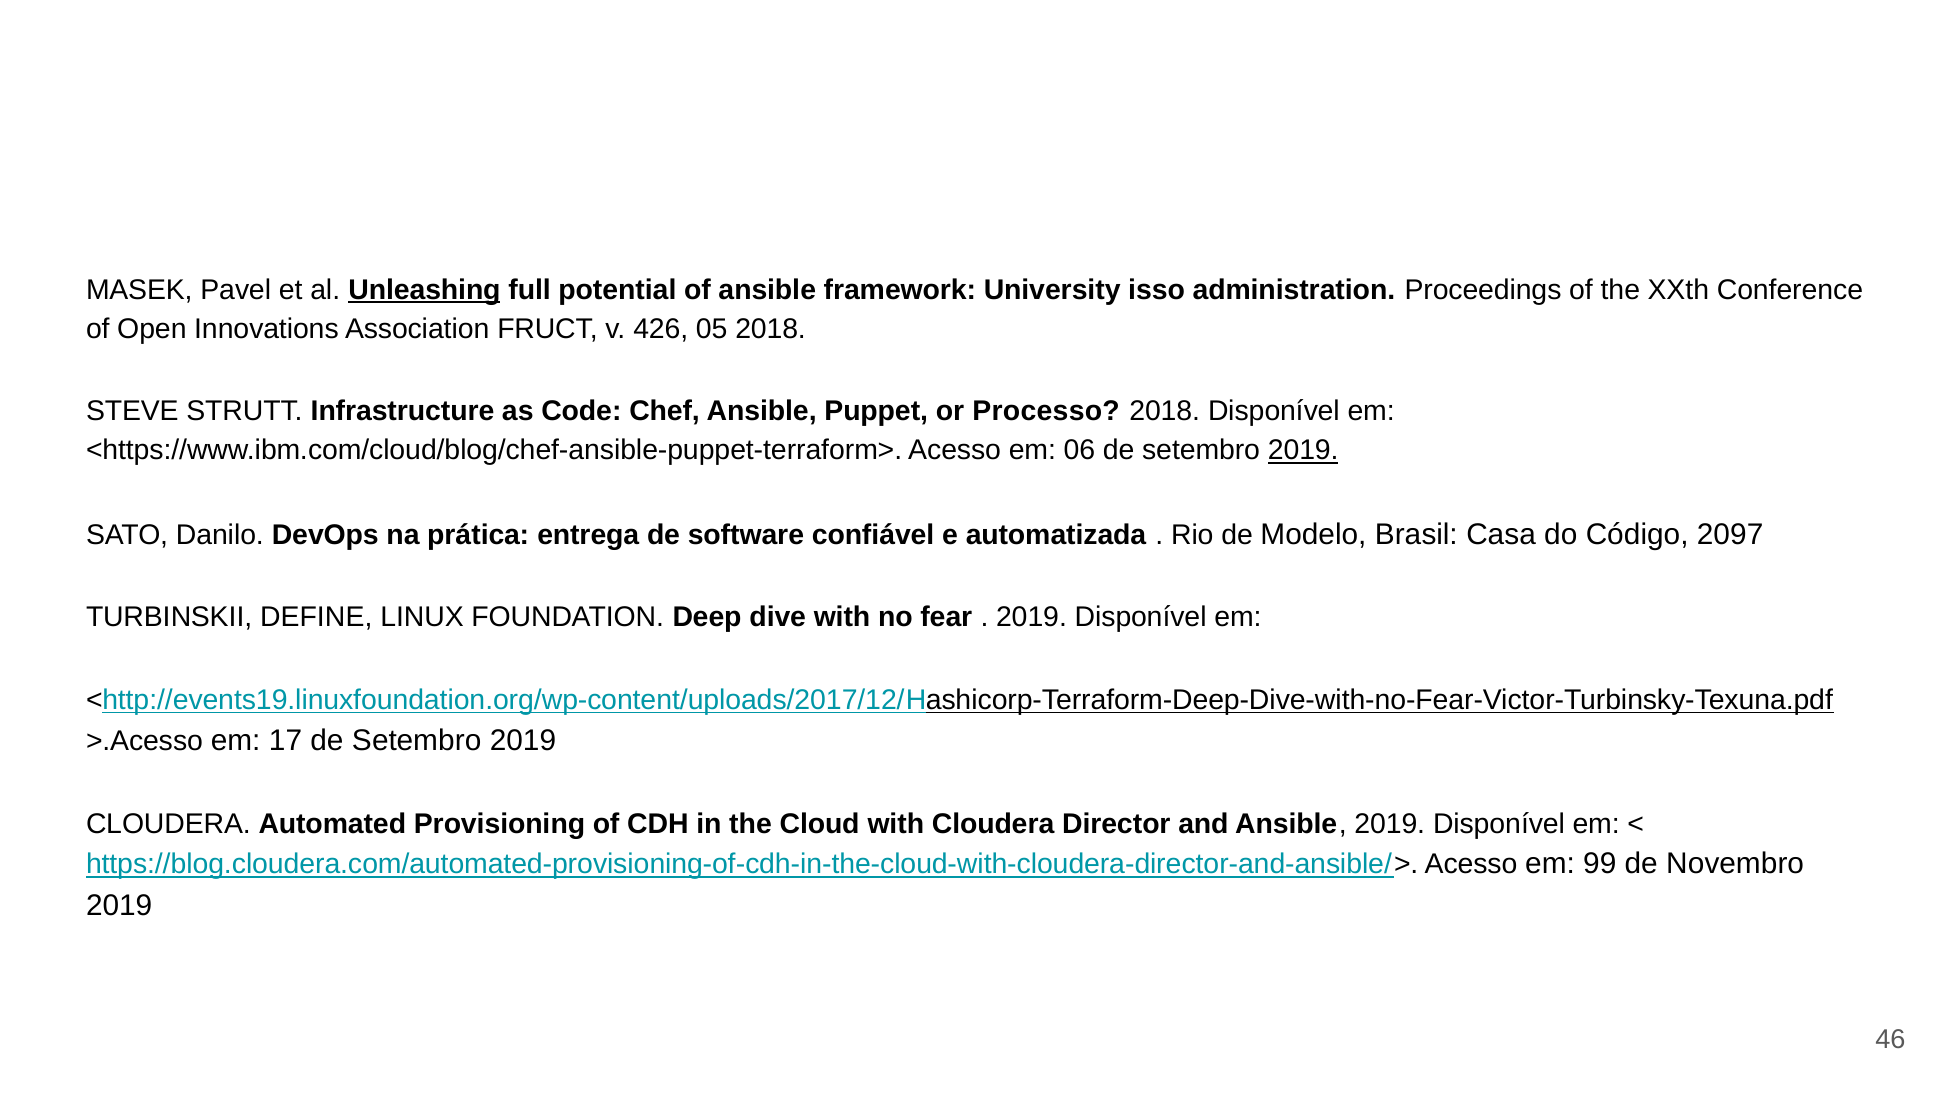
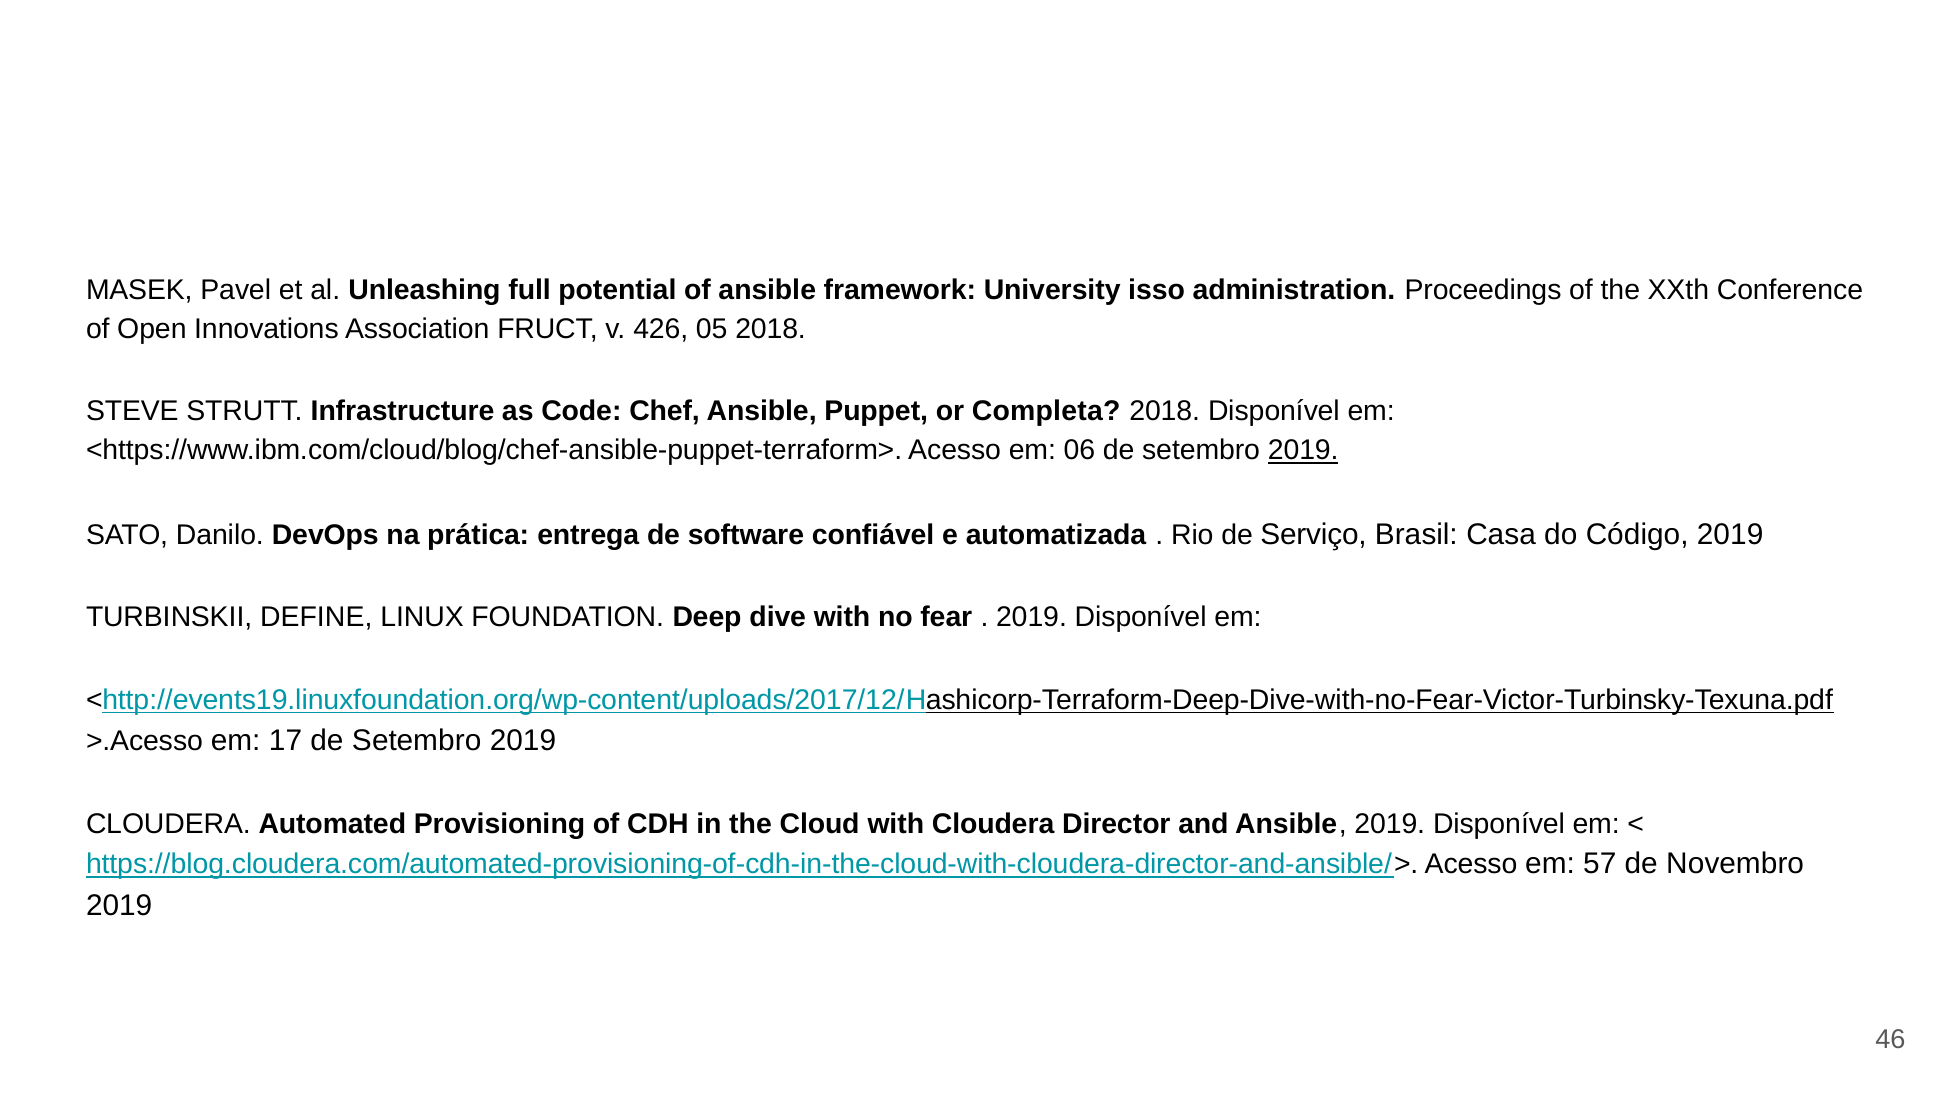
Unleashing underline: present -> none (424, 289)
Processo: Processo -> Completa (1046, 411)
Modelo: Modelo -> Serviço (1314, 534)
Código 2097: 2097 -> 2019 (1730, 534)
99: 99 -> 57 (1600, 864)
